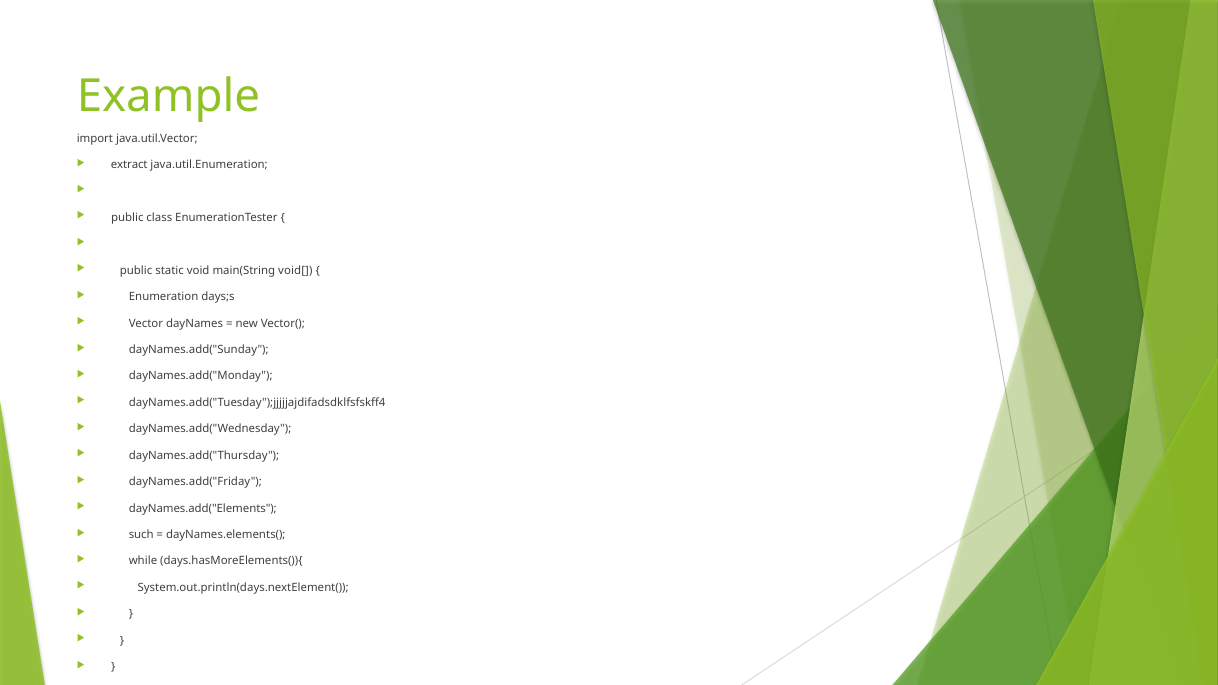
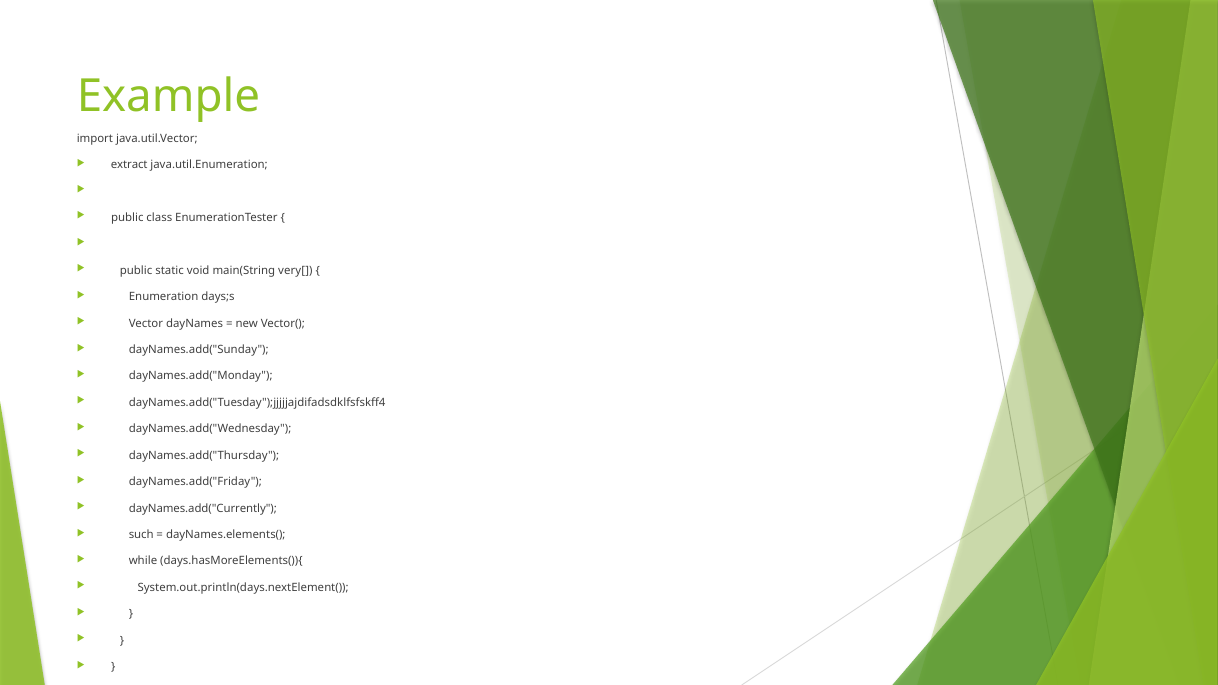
void[: void[ -> very[ (295, 270)
dayNames.add("Elements: dayNames.add("Elements -> dayNames.add("Currently (203, 508)
